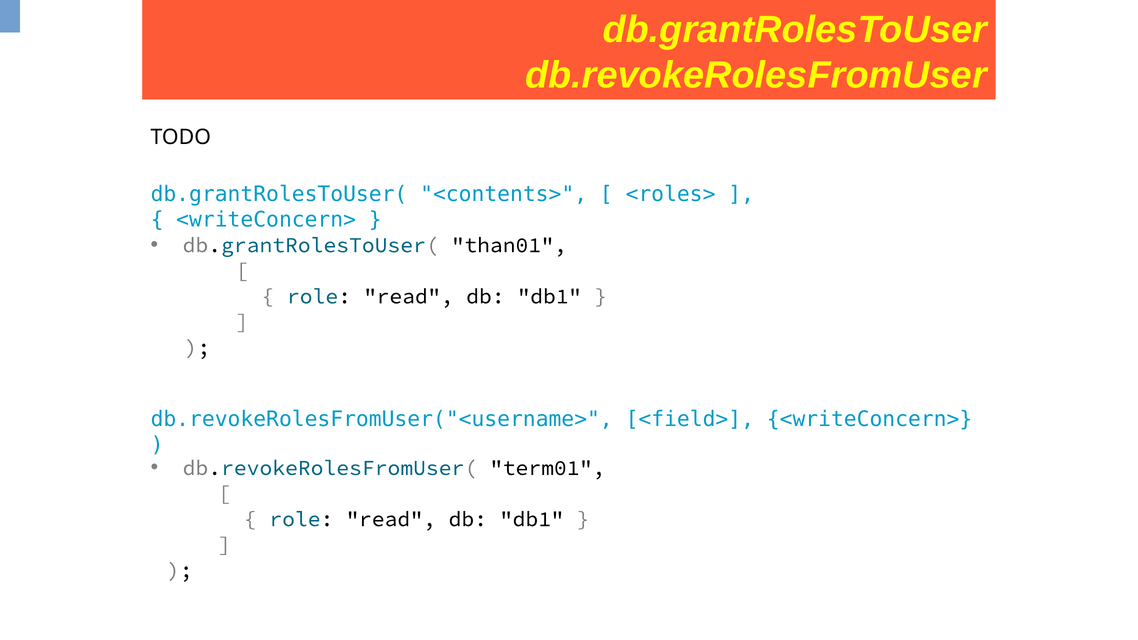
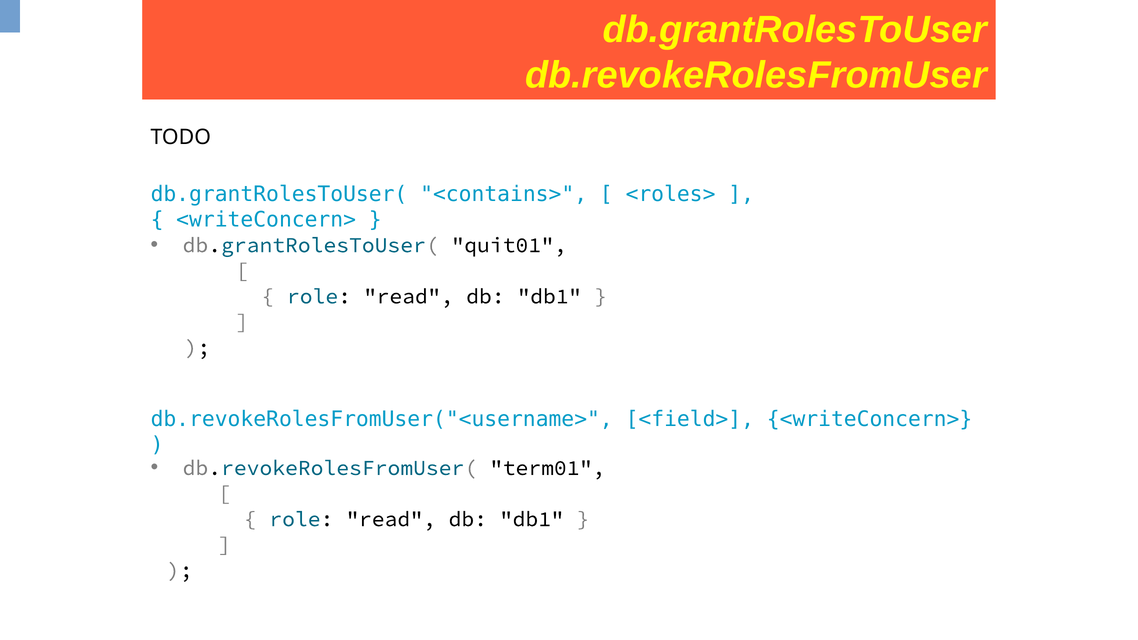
<contents>: <contents> -> <contains> (504, 194)
than01: than01 -> quit01 (509, 245)
